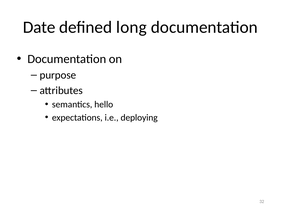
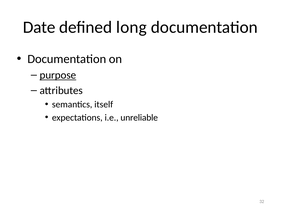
purpose underline: none -> present (58, 75)
hello: hello -> itself (104, 104)
deploying: deploying -> unreliable (139, 117)
